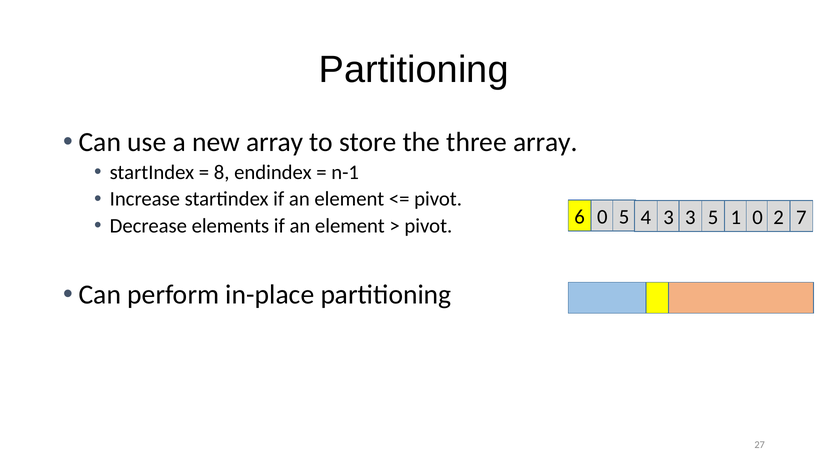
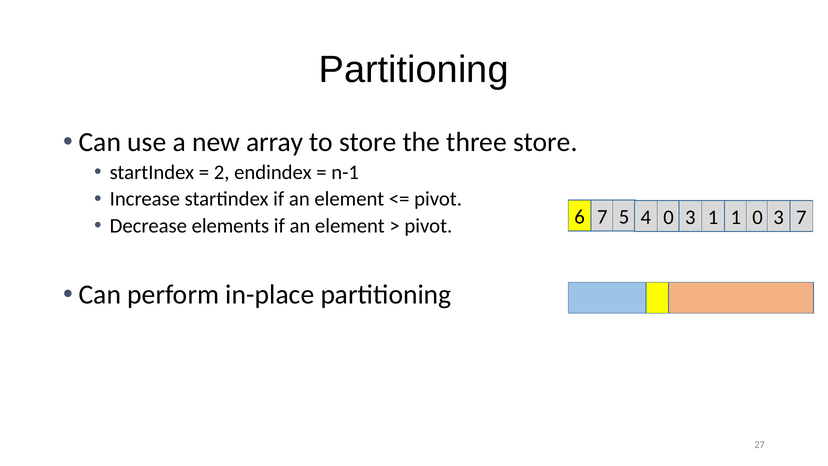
three array: array -> store (545, 142)
8: 8 -> 2 (222, 172)
6 0: 0 -> 7 (602, 217)
4 3: 3 -> 0 (669, 217)
3 5: 5 -> 1 (713, 217)
1 0 2: 2 -> 3 (779, 217)
